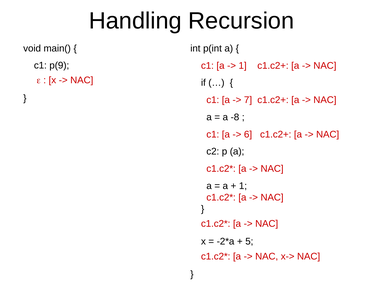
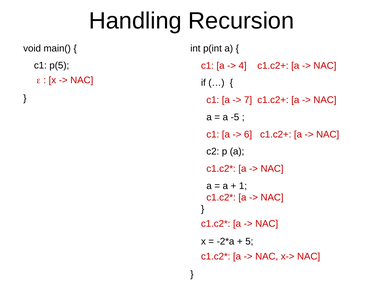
p(9: p(9 -> p(5 (59, 65)
1: 1 -> 4 (243, 66)
-8: -8 -> -5 (235, 117)
